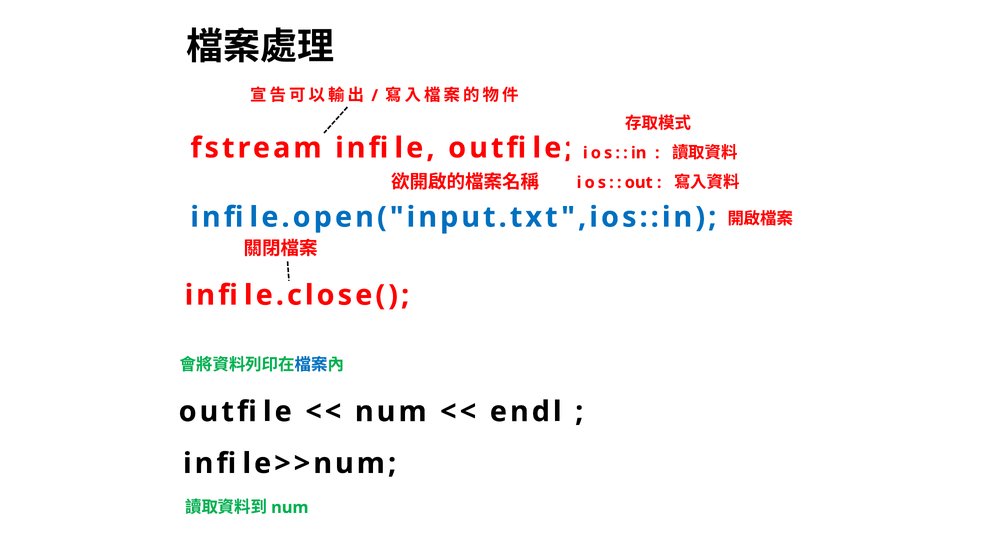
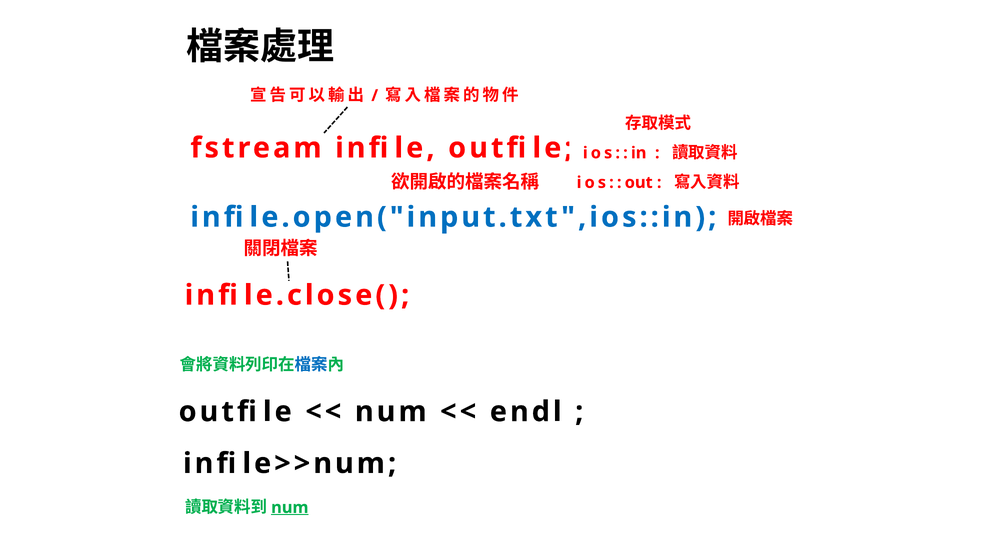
num underline: none -> present (290, 507)
